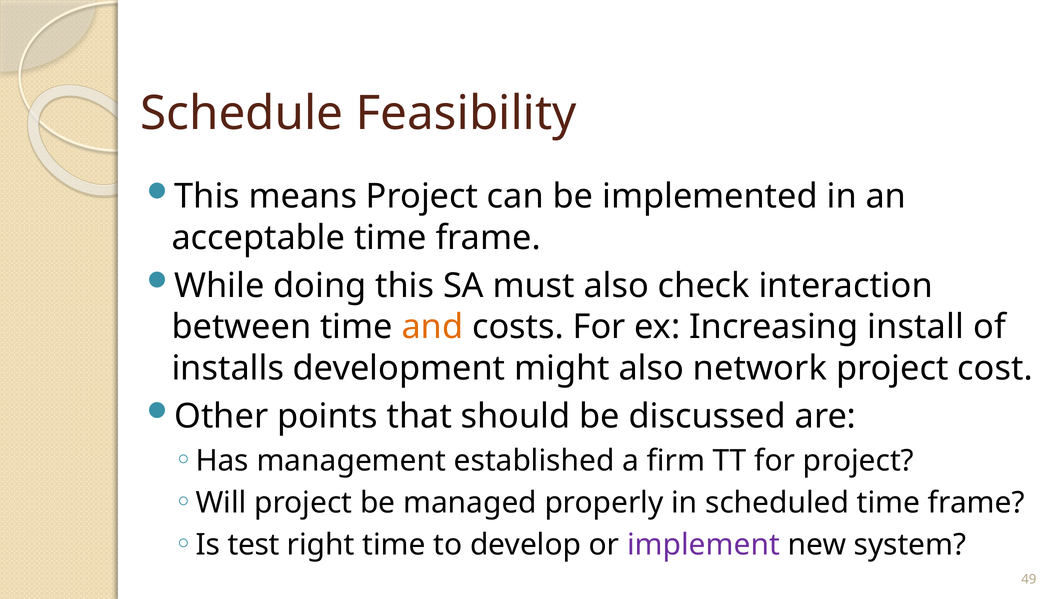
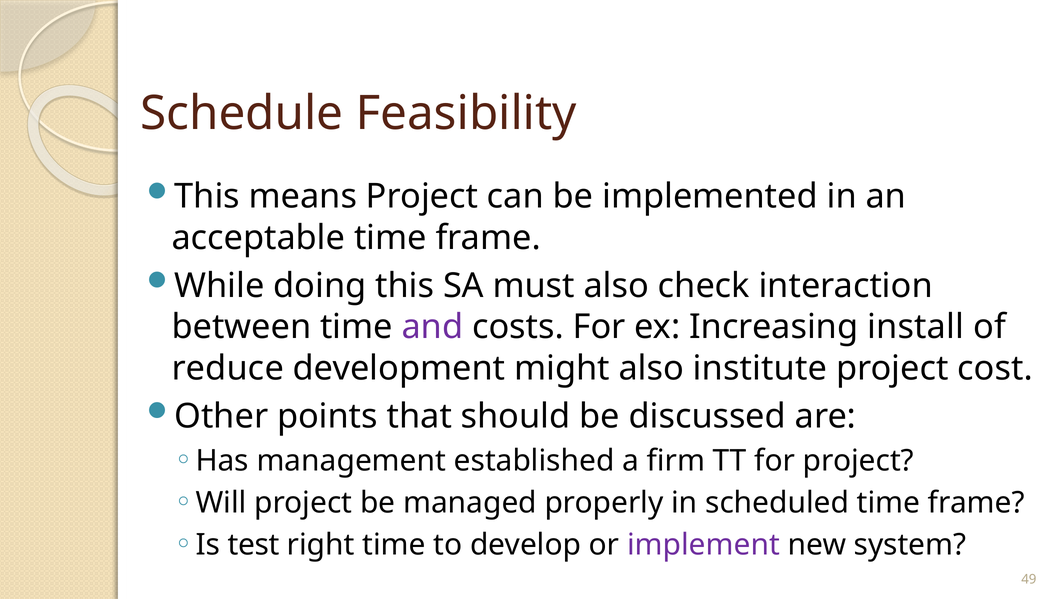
and colour: orange -> purple (433, 327)
installs: installs -> reduce (228, 368)
network: network -> institute (760, 368)
